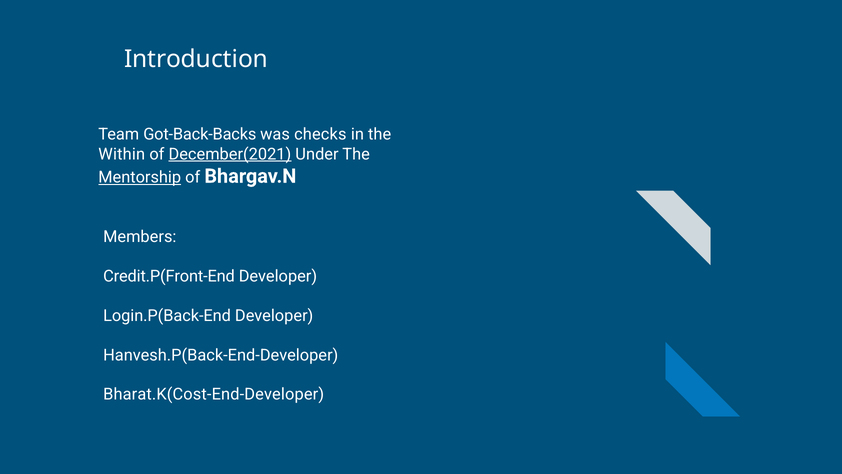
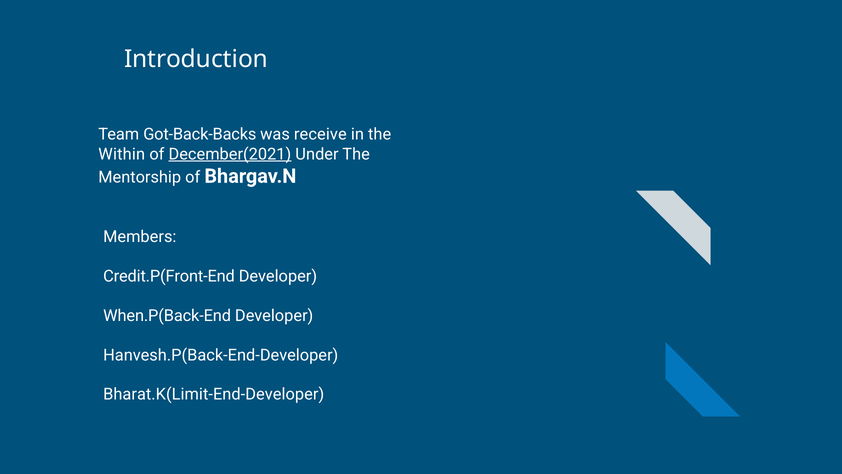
checks: checks -> receive (320, 134)
Mentorship underline: present -> none (140, 177)
Login.P(Back-End: Login.P(Back-End -> When.P(Back-End (167, 316)
Bharat.K(Cost-End-Developer: Bharat.K(Cost-End-Developer -> Bharat.K(Limit-End-Developer (214, 394)
